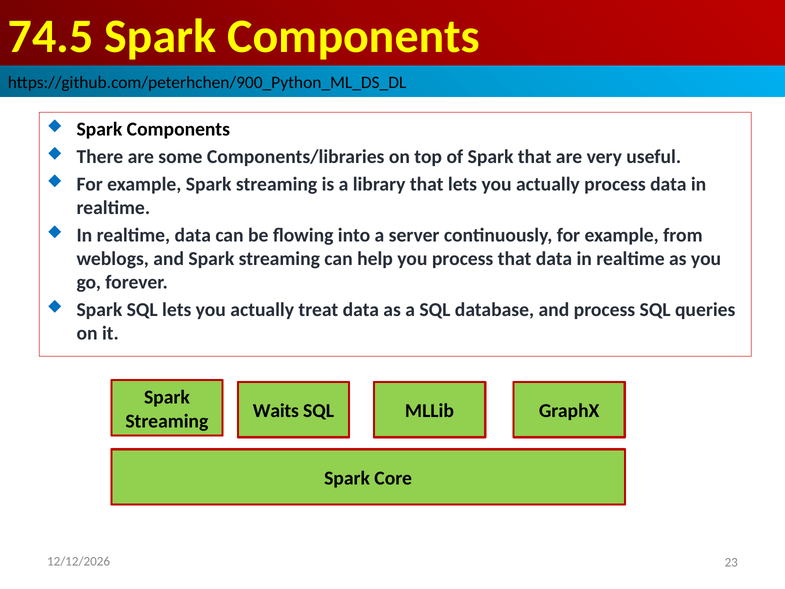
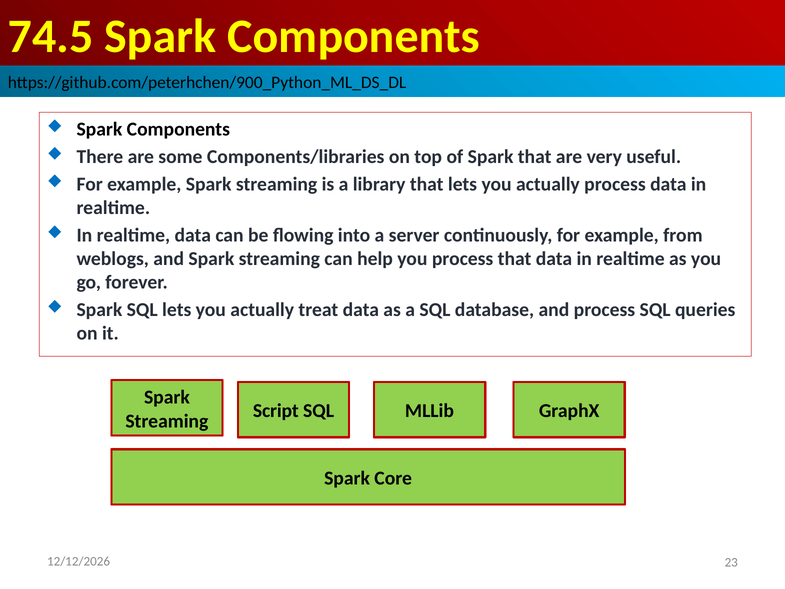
Waits: Waits -> Script (276, 411)
